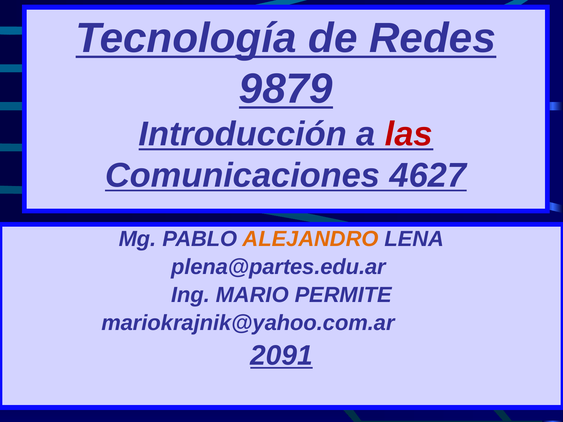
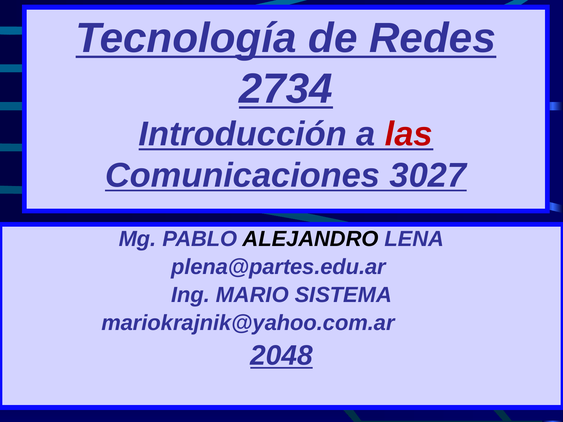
9879: 9879 -> 2734 (286, 89)
4627: 4627 -> 3027 (428, 176)
ALEJANDRO colour: orange -> black (311, 239)
PERMITE: PERMITE -> SISTEMA (343, 295)
2091: 2091 -> 2048 (281, 356)
